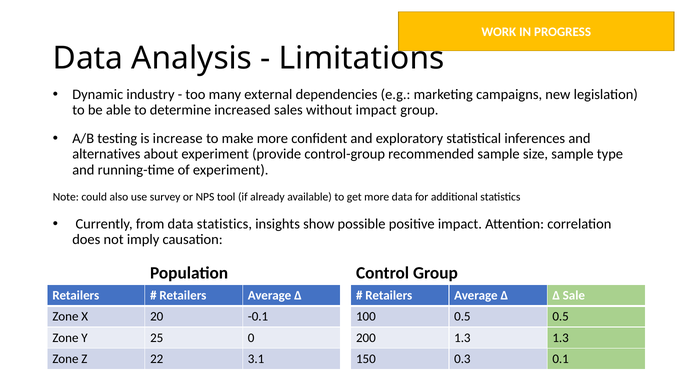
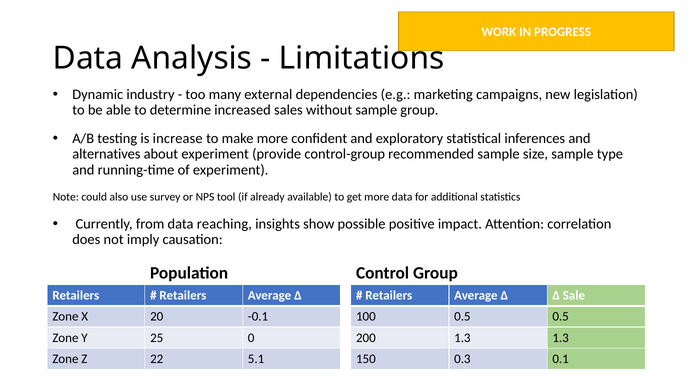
without impact: impact -> sample (376, 110)
data statistics: statistics -> reaching (224, 224)
3.1: 3.1 -> 5.1 (256, 359)
